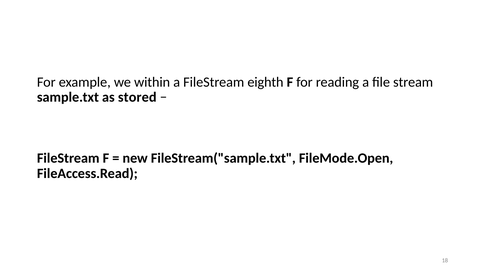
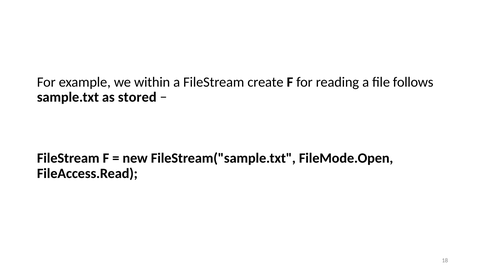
eighth: eighth -> create (265, 82)
stream: stream -> follows (413, 82)
